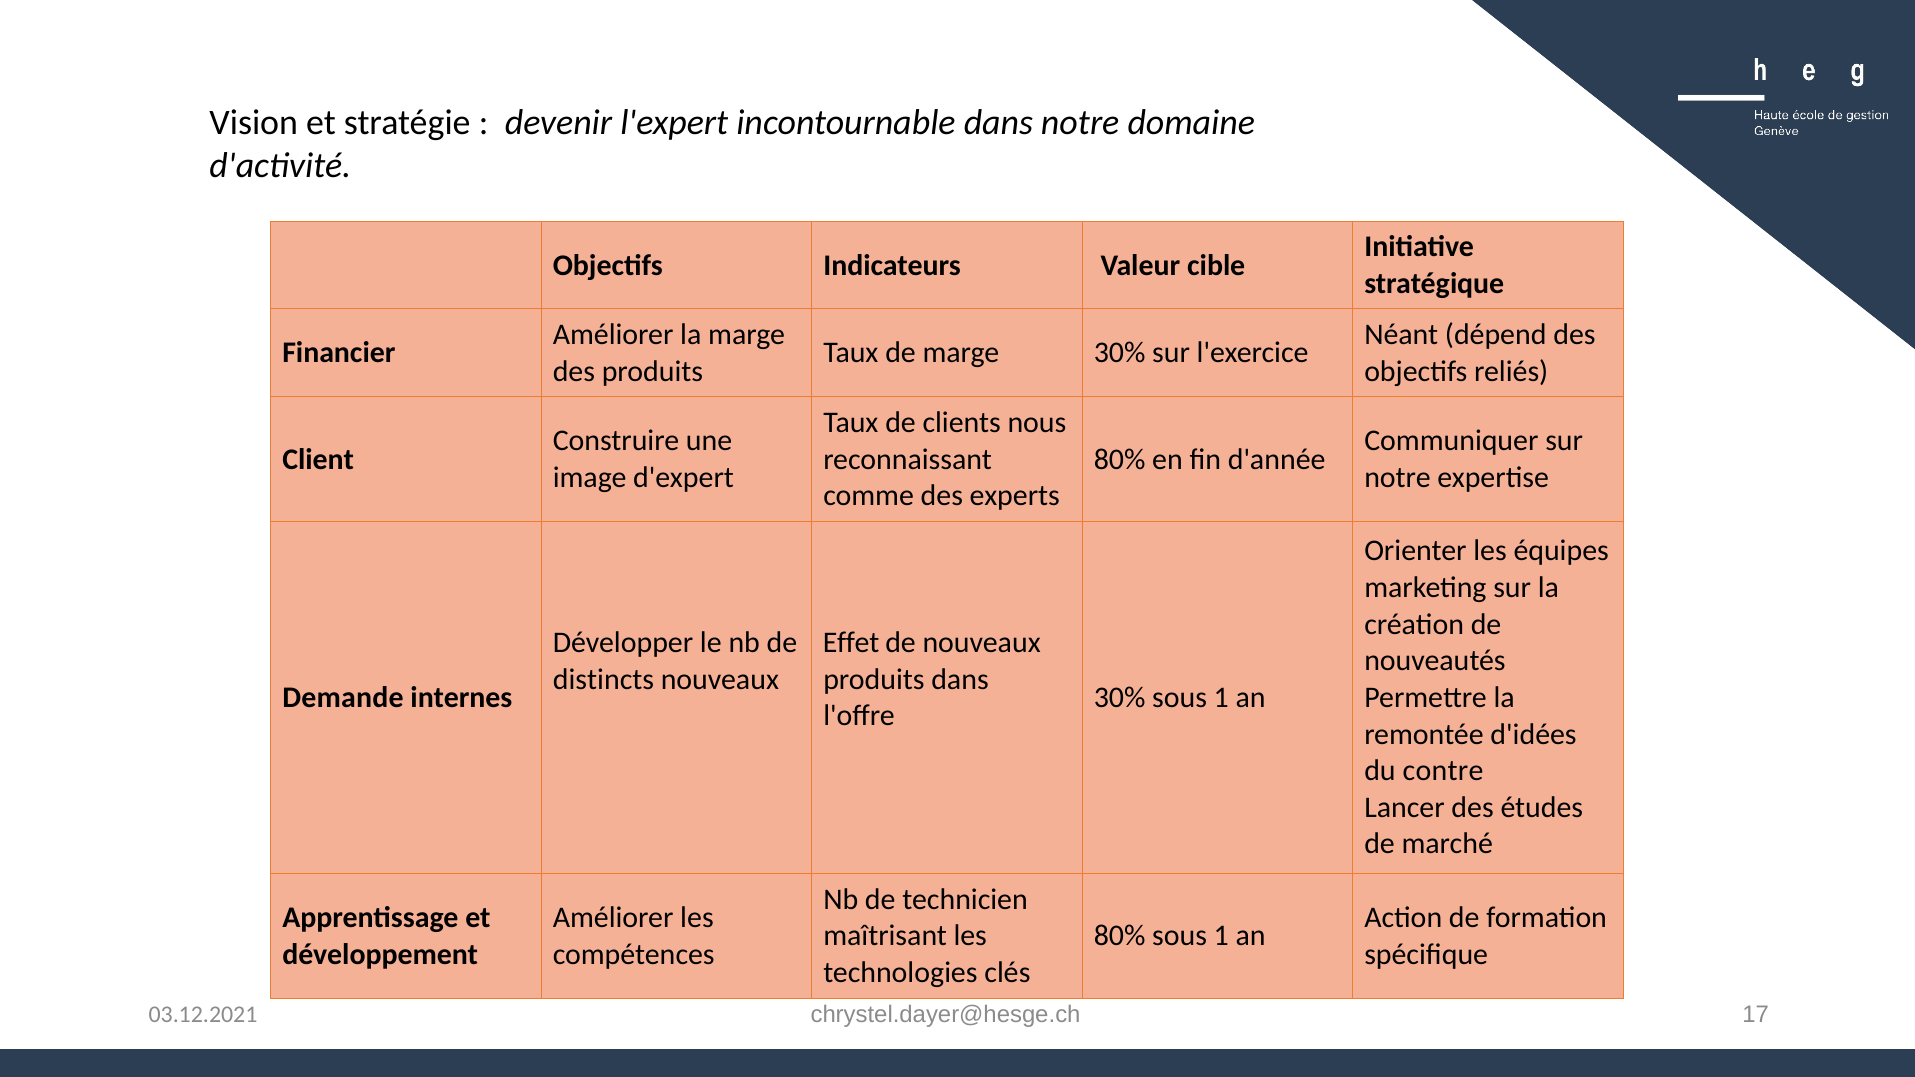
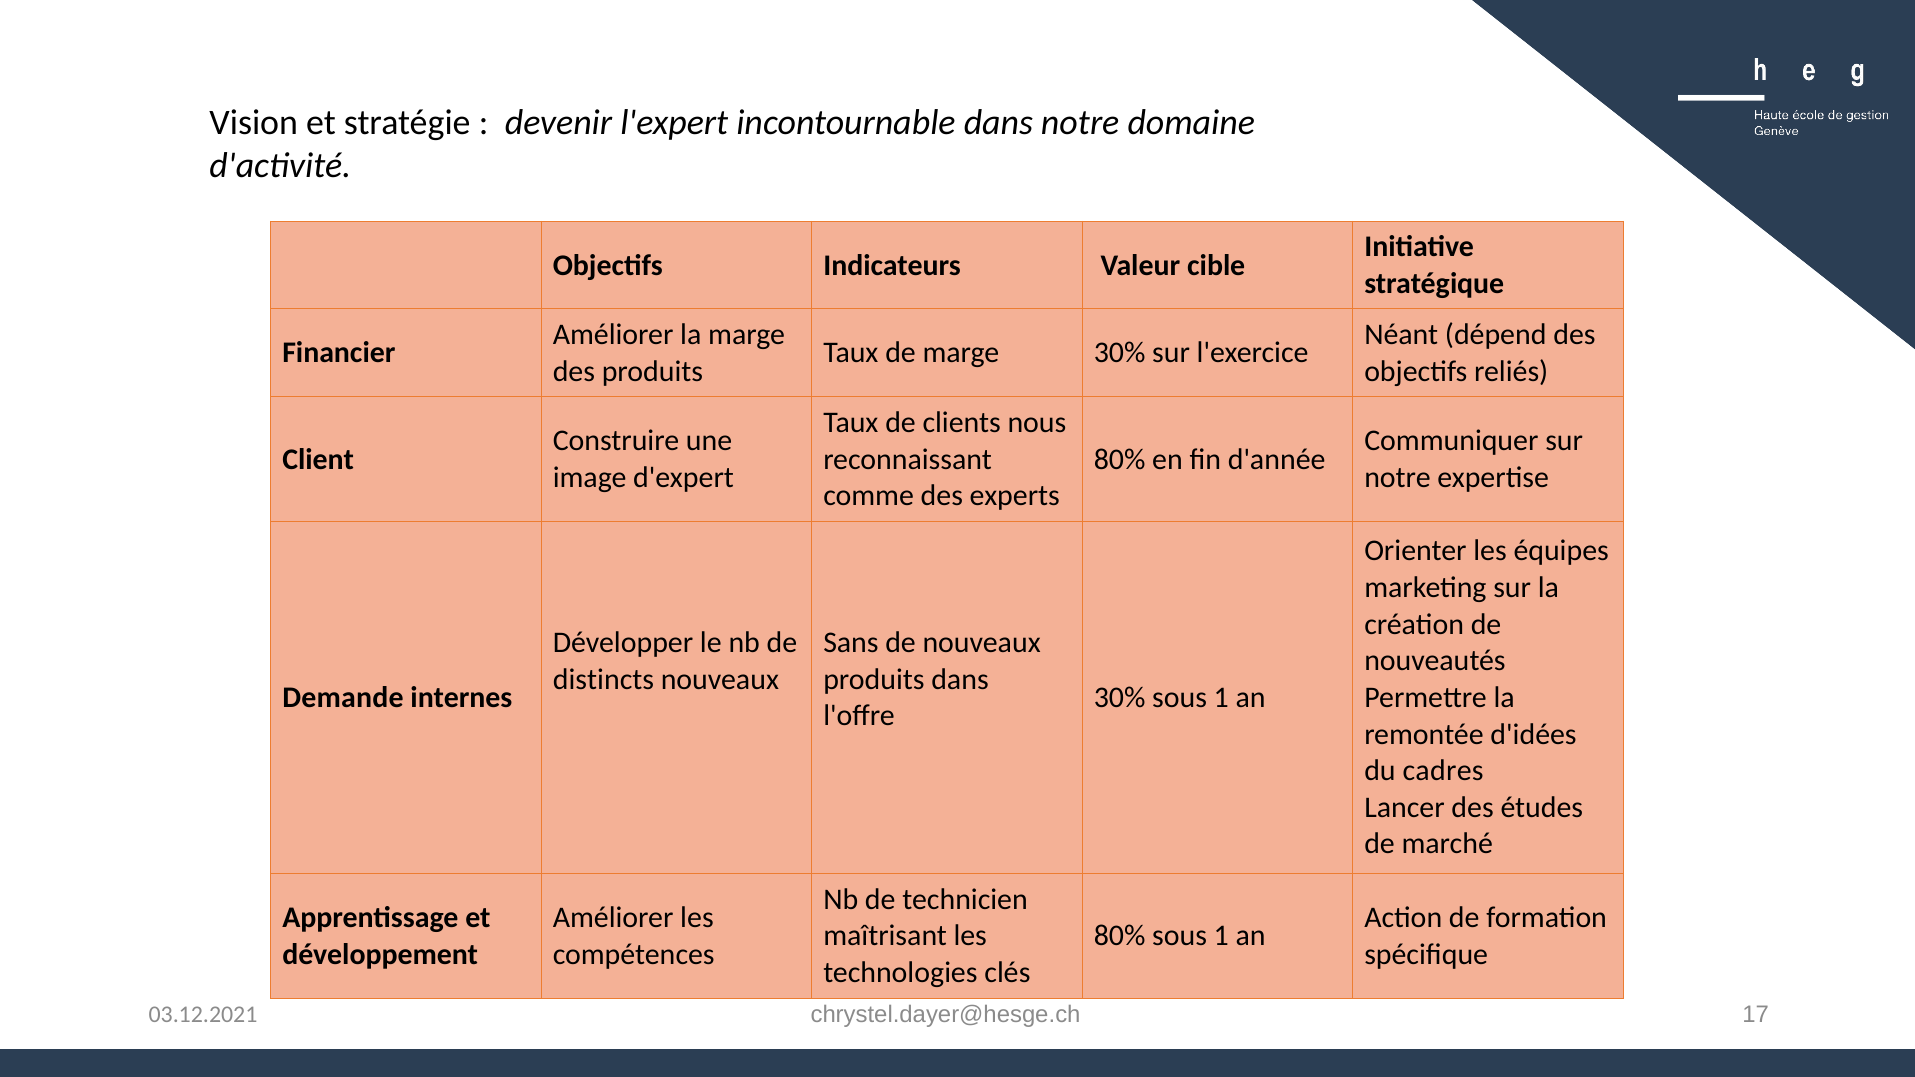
Effet: Effet -> Sans (851, 643)
contre: contre -> cadres (1443, 771)
